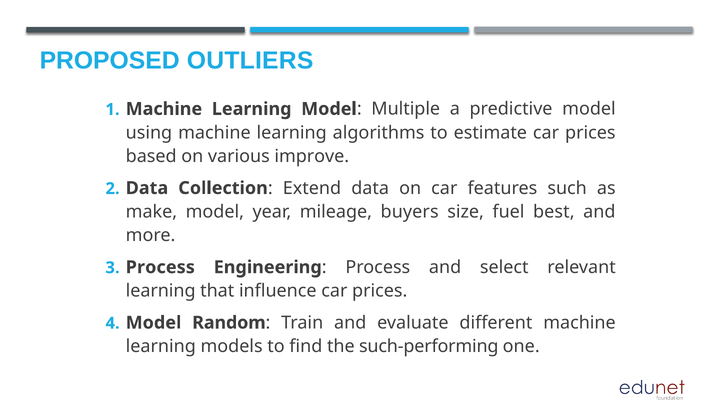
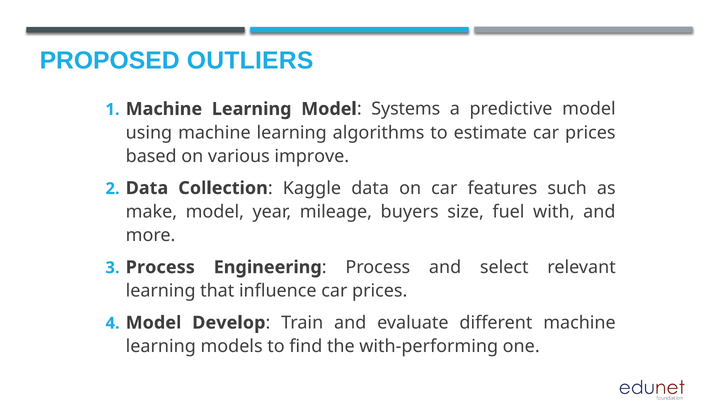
Multiple: Multiple -> Systems (406, 109)
Extend: Extend -> Kaggle (312, 188)
best: best -> with (554, 212)
Random: Random -> Develop (229, 323)
such-performing: such-performing -> with-performing (429, 347)
